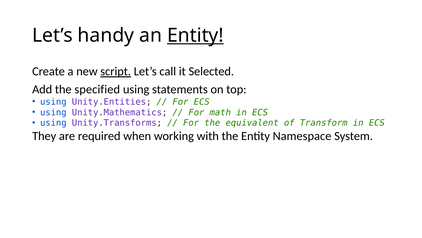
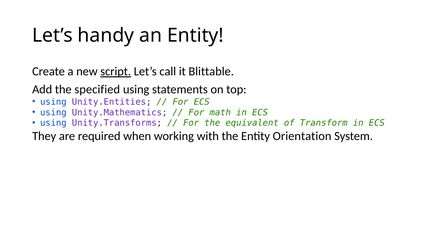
Entity underline: present -> none (195, 35)
Selected: Selected -> Blittable (211, 71)
Namespace: Namespace -> Orientation (302, 136)
